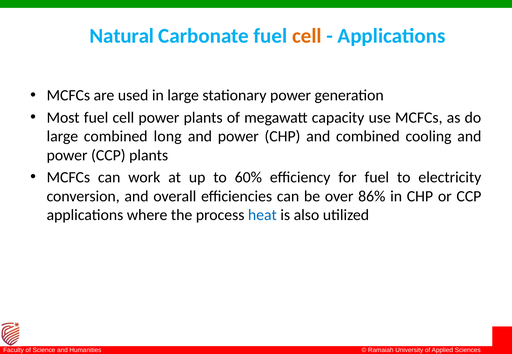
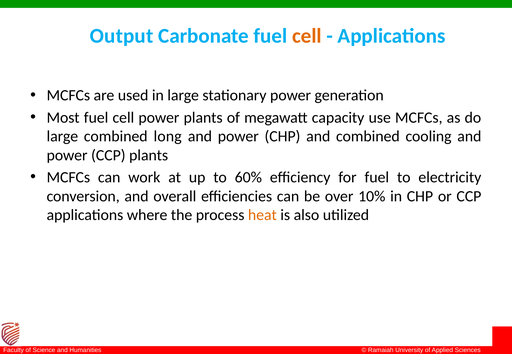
Natural: Natural -> Output (122, 36)
86%: 86% -> 10% (372, 196)
heat colour: blue -> orange (262, 215)
